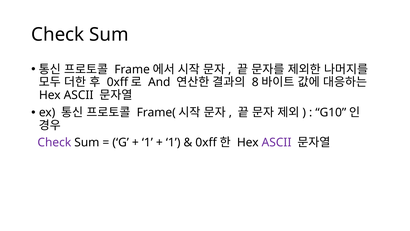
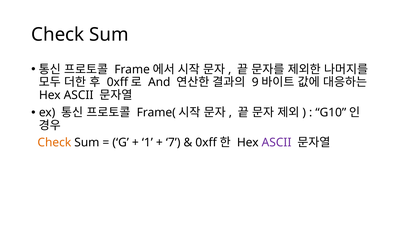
8: 8 -> 9 (255, 82)
Check colour: purple -> orange (54, 142)
1: 1 -> 7 (173, 142)
